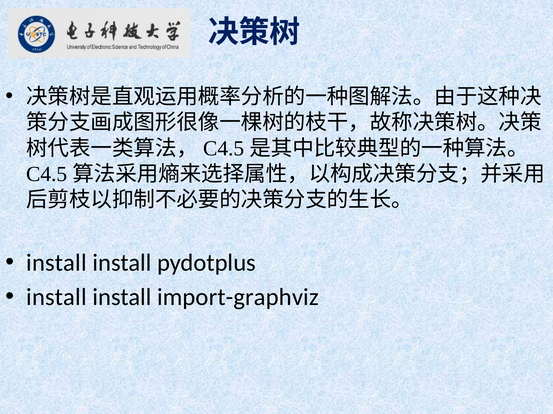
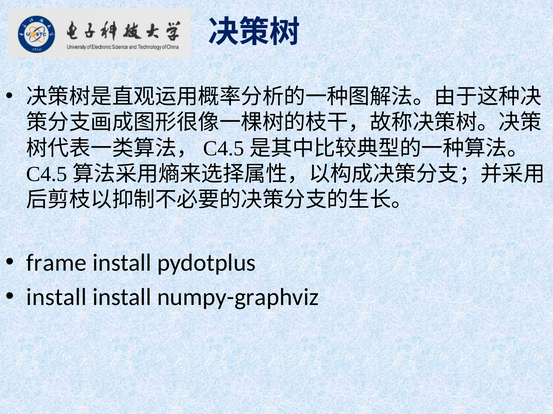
install: install -> frame (56, 263)
import-graphviz: import-graphviz -> numpy-graphviz (238, 298)
